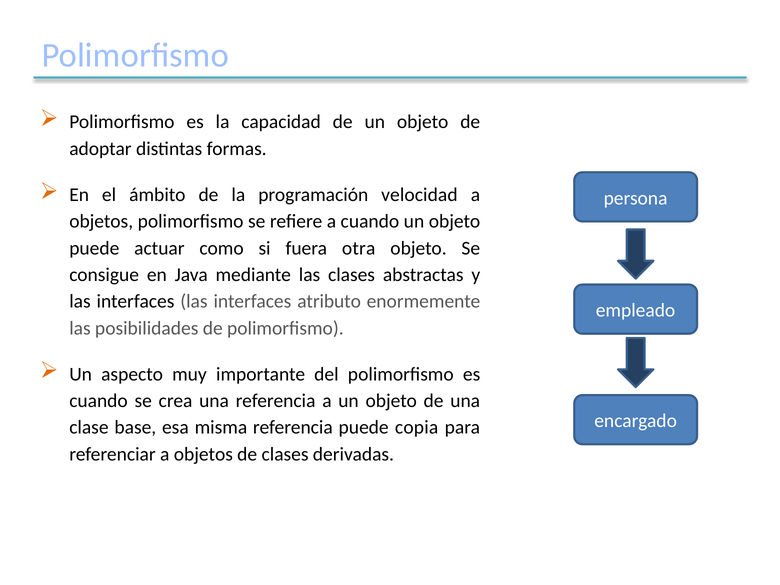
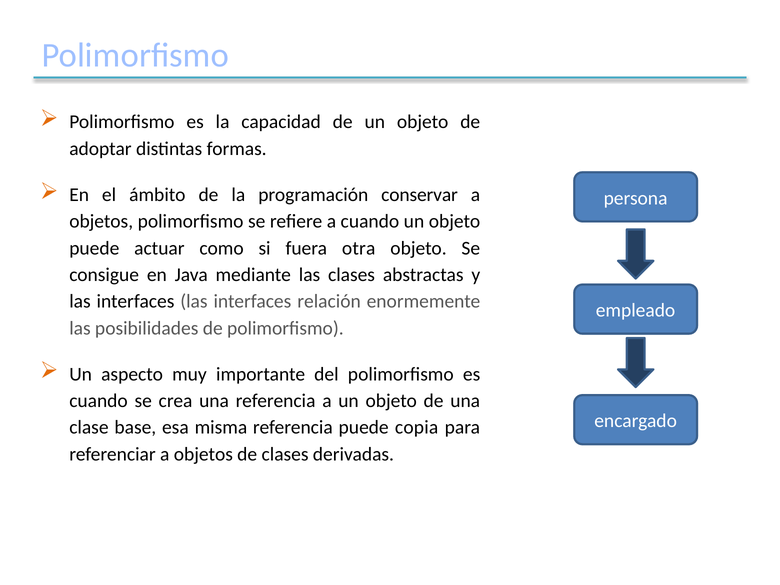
velocidad: velocidad -> conservar (420, 195)
atributo: atributo -> relación (329, 301)
